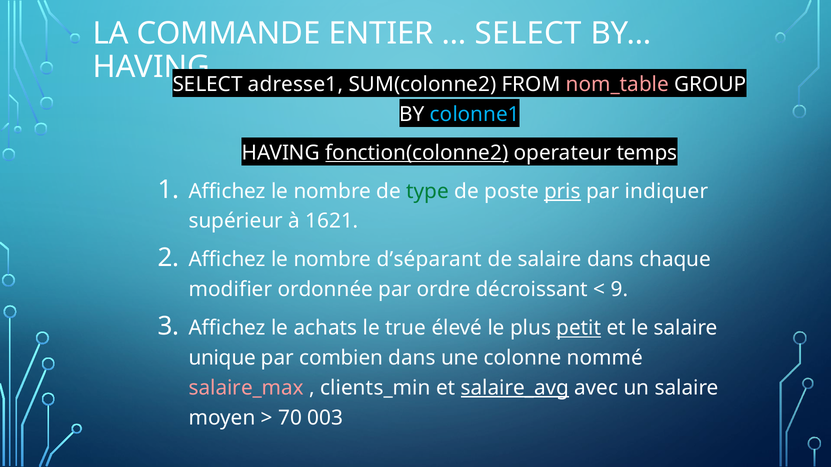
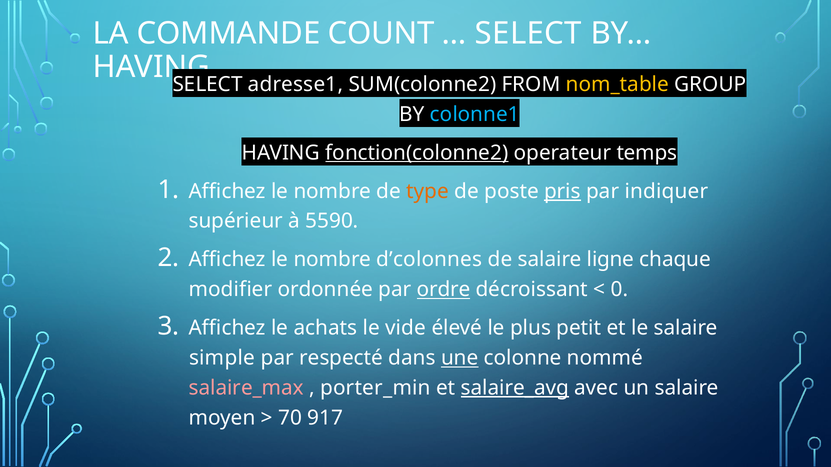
ENTIER: ENTIER -> COUNT (381, 33)
nom_table colour: pink -> yellow (617, 84)
type colour: green -> orange (428, 191)
1621: 1621 -> 5590 (332, 221)
d’séparant: d’séparant -> d’colonnes (429, 260)
salaire dans: dans -> ligne (610, 260)
ordre underline: none -> present (444, 290)
9: 9 -> 0 (619, 290)
true: true -> vide (406, 328)
petit underline: present -> none (579, 328)
unique: unique -> simple (222, 358)
combien: combien -> respecté (341, 358)
une underline: none -> present (460, 358)
clients_min: clients_min -> porter_min (375, 388)
003: 003 -> 917 (325, 418)
